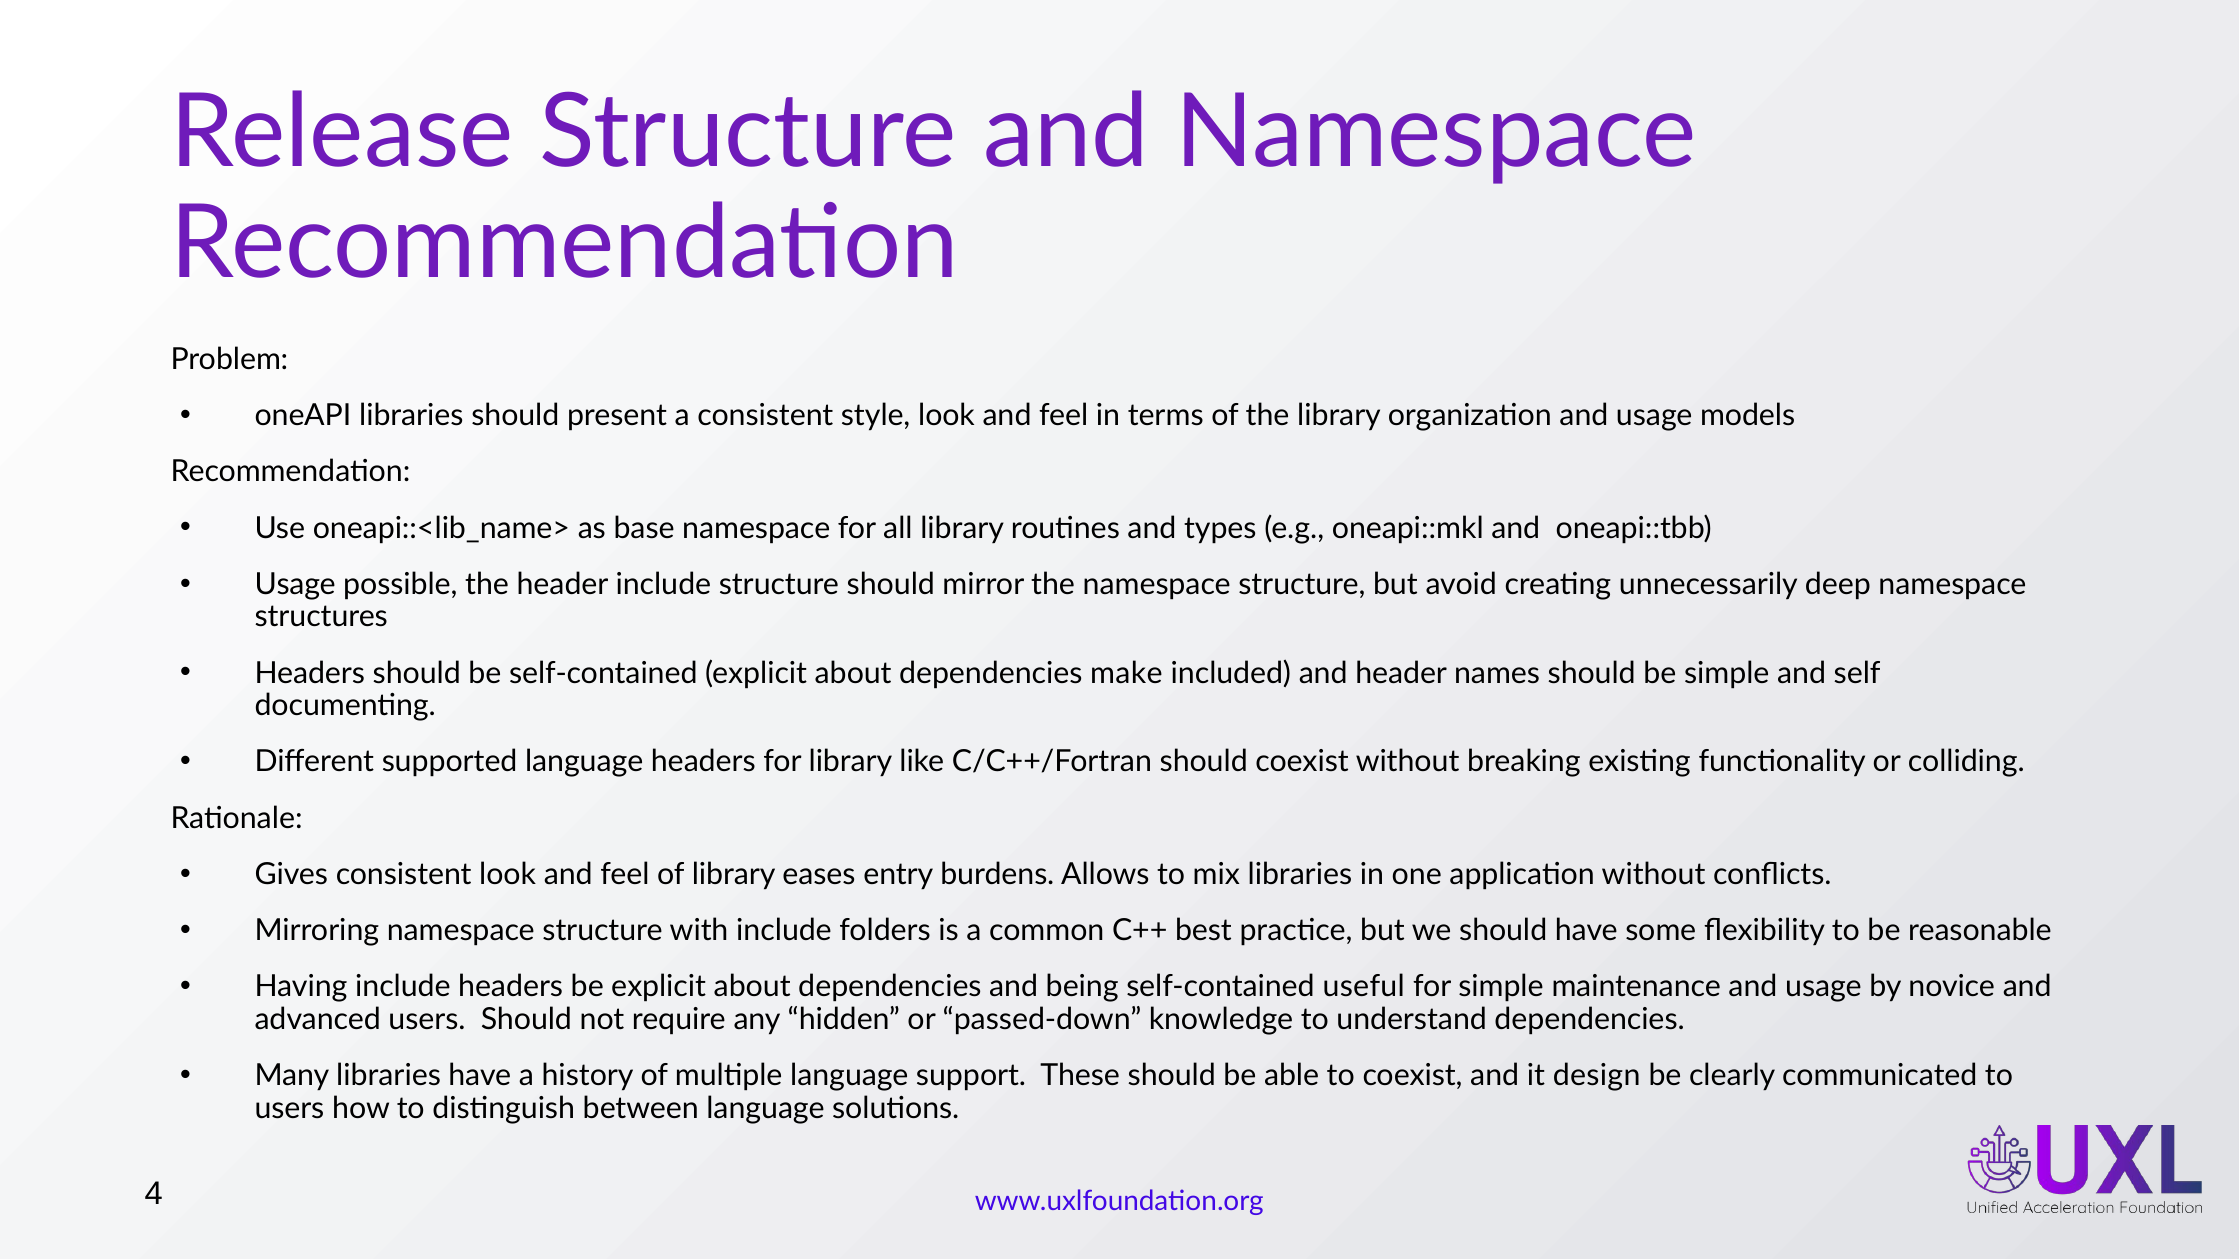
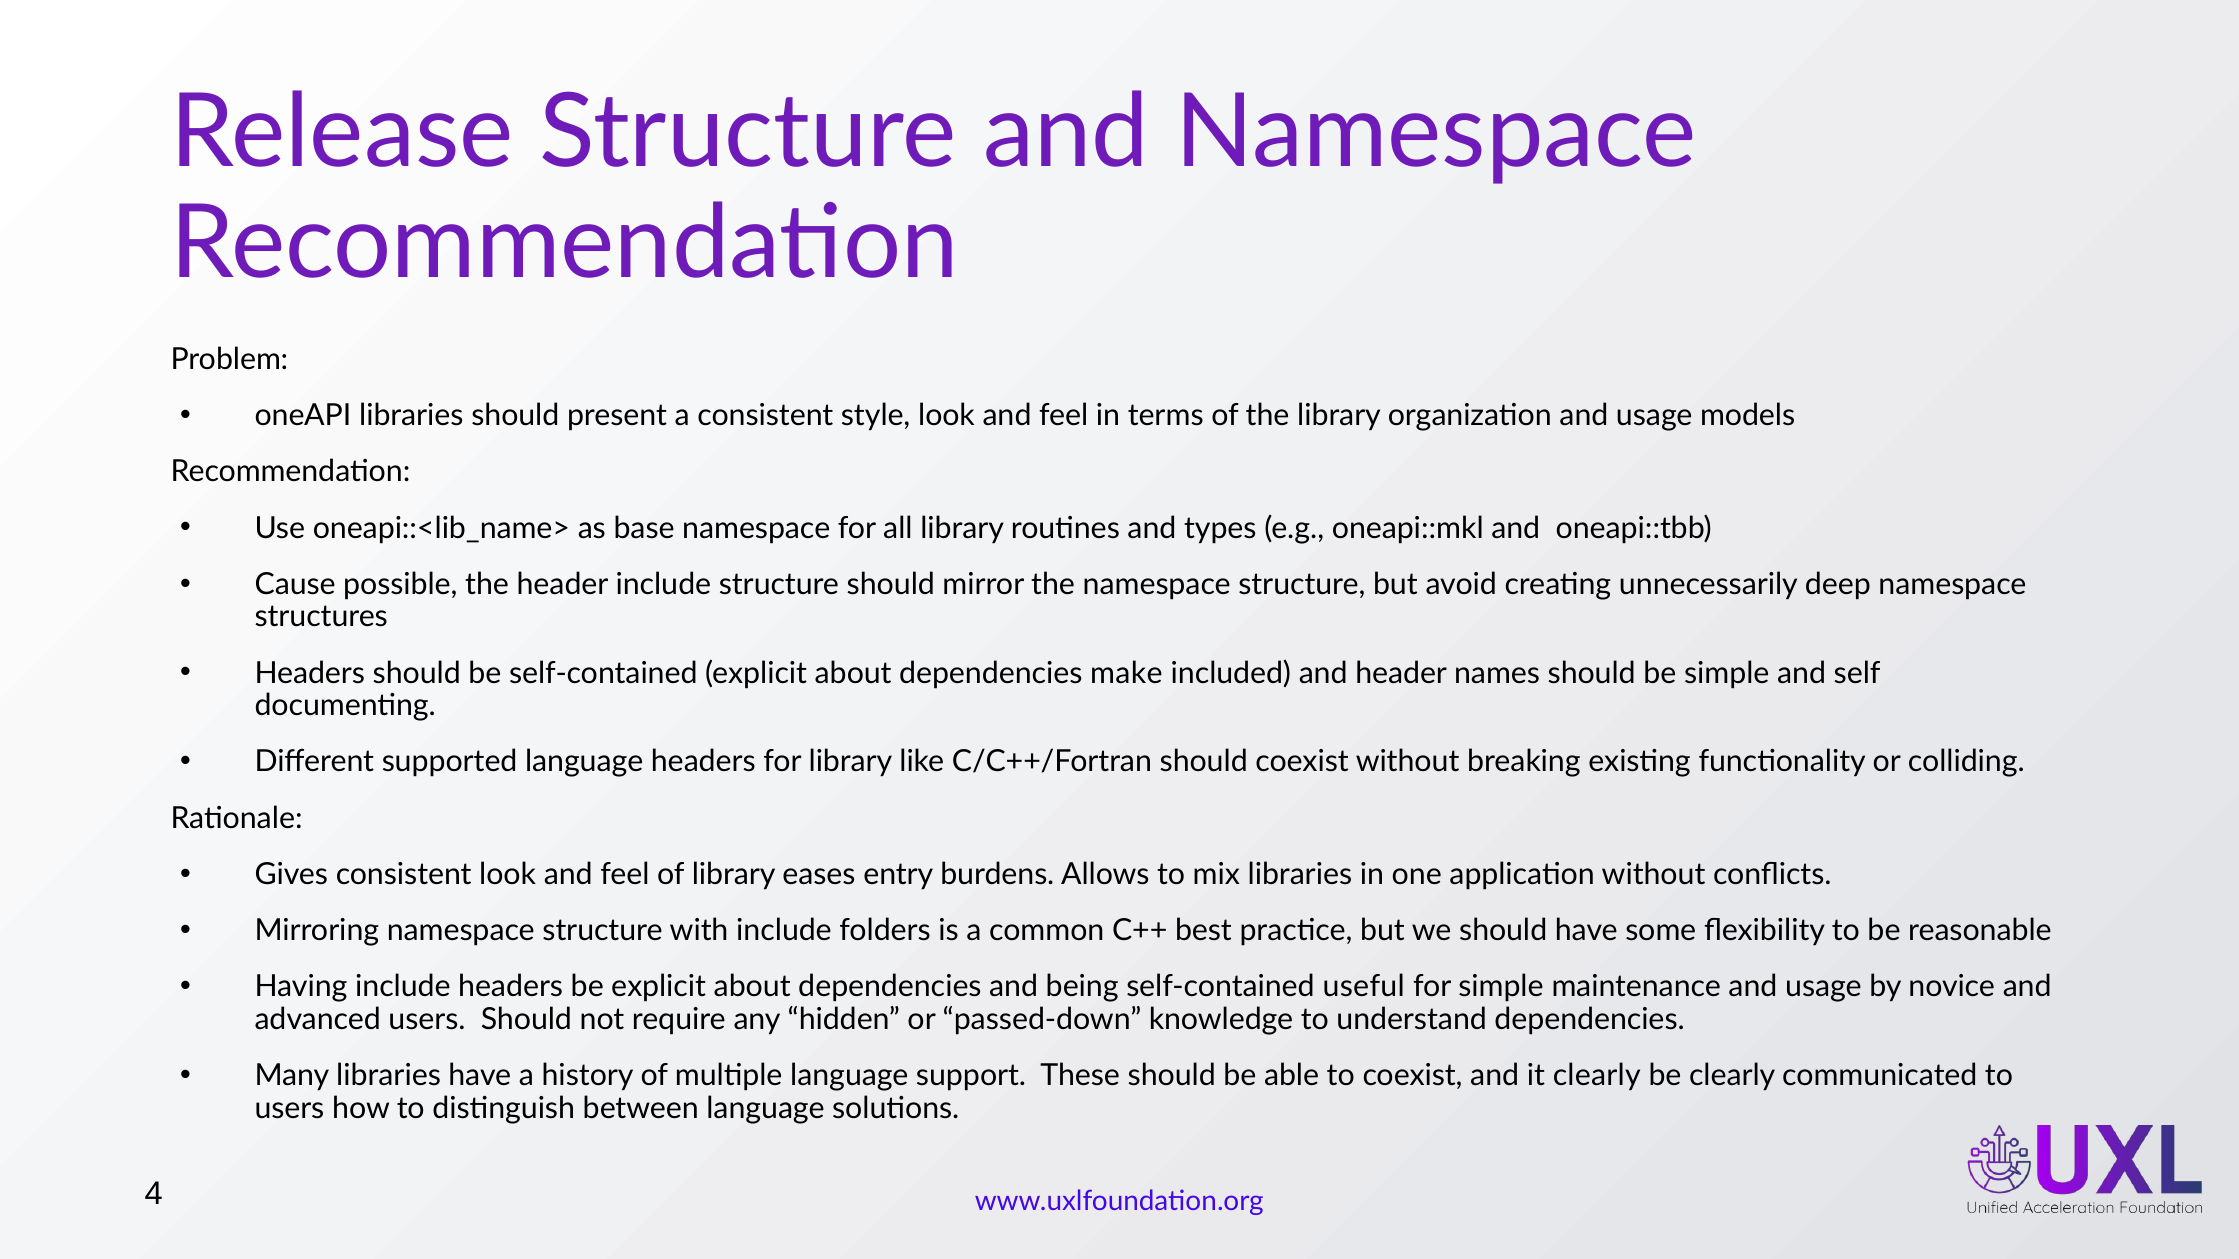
Usage: Usage -> Cause (295, 584)
it design: design -> clearly (1597, 1076)
